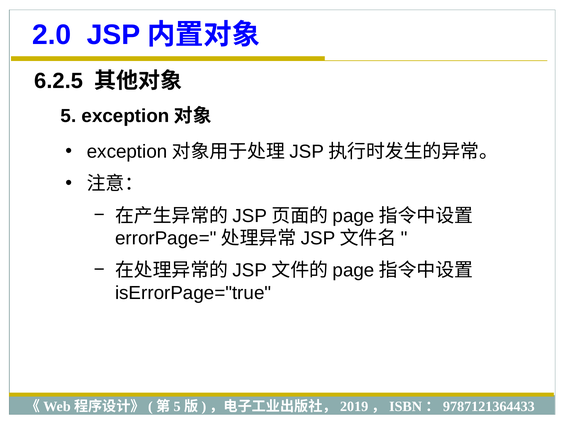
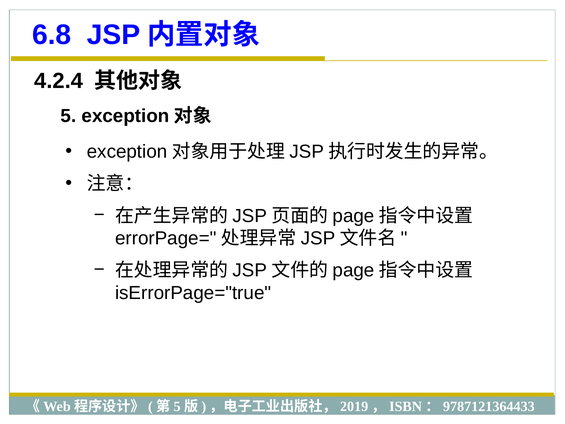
2.0: 2.0 -> 6.8 (52, 35)
6.2.5: 6.2.5 -> 4.2.4 (59, 81)
